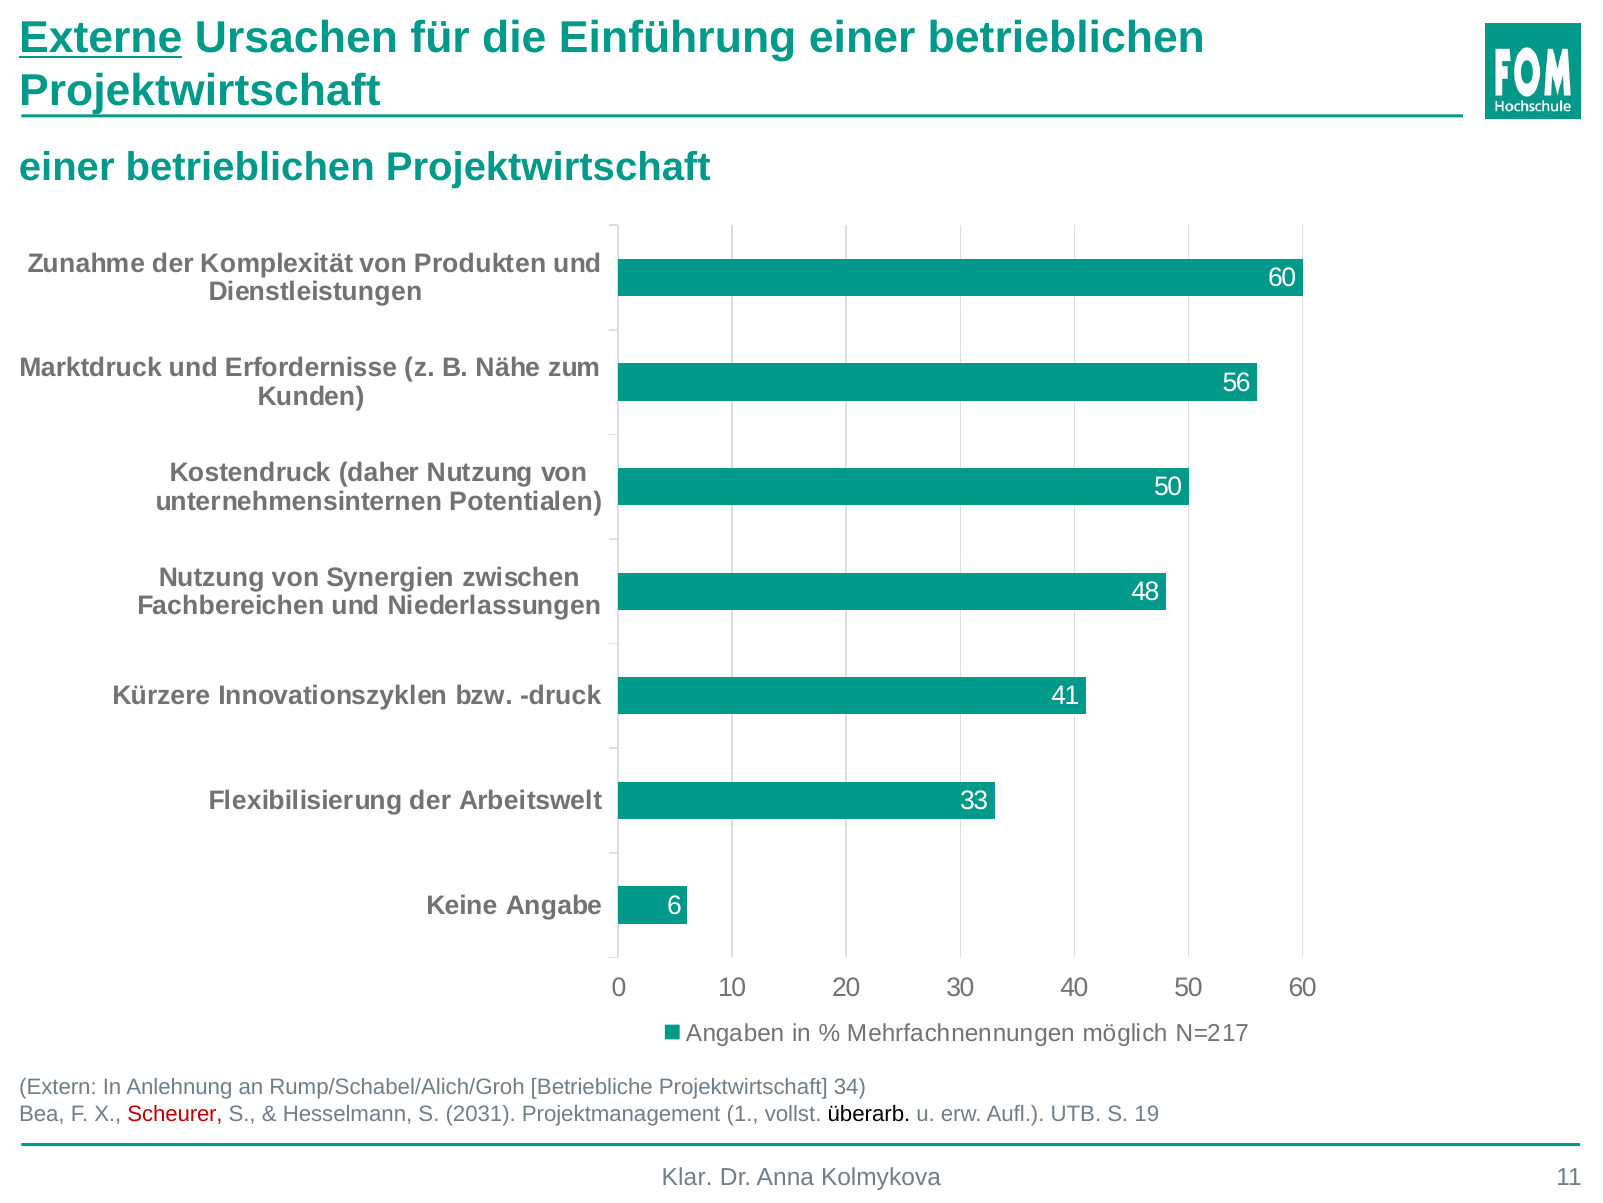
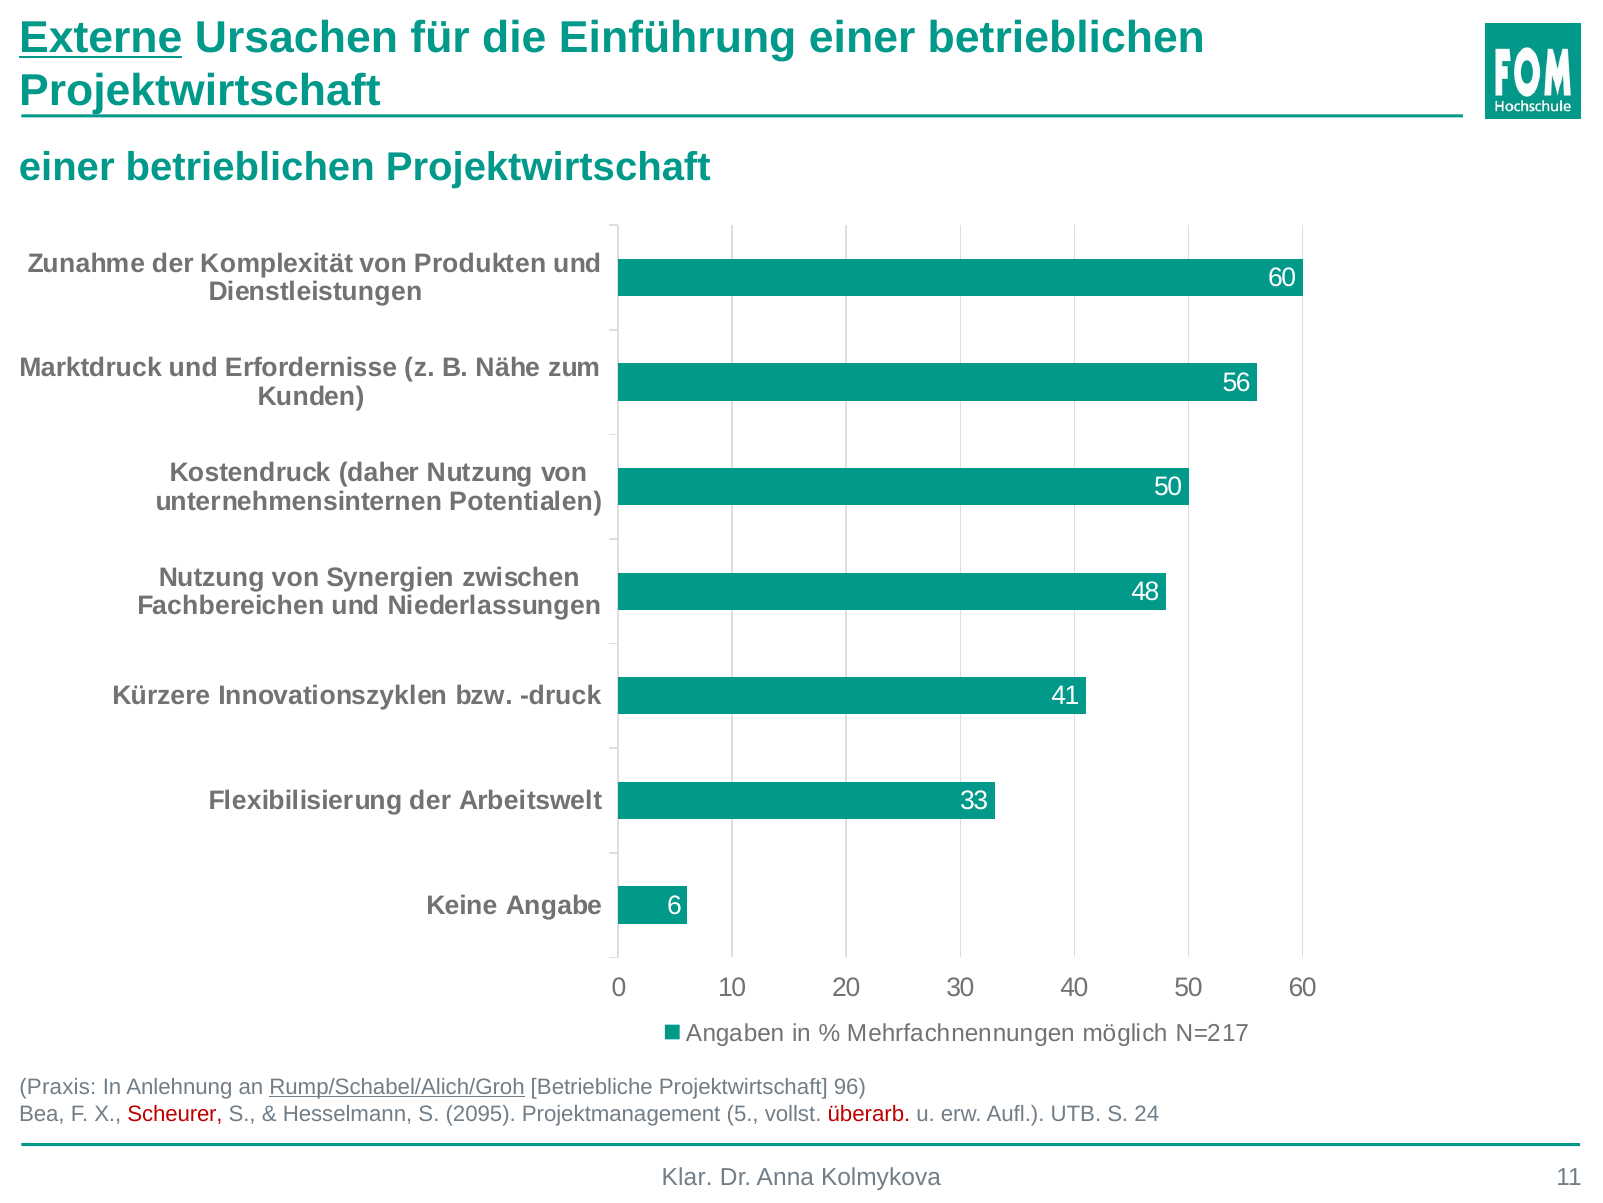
Extern: Extern -> Praxis (58, 1086)
Rump/Schabel/Alich/Groh underline: none -> present (397, 1086)
34: 34 -> 96 (850, 1086)
2031: 2031 -> 2095 (481, 1113)
1: 1 -> 5 (743, 1113)
überarb colour: black -> red (869, 1113)
19: 19 -> 24 (1147, 1113)
